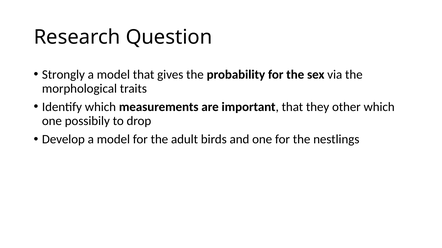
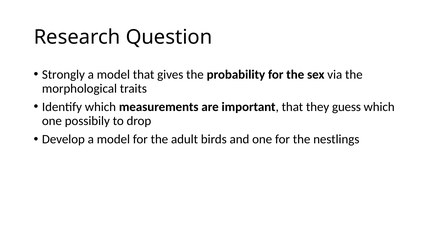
other: other -> guess (346, 107)
